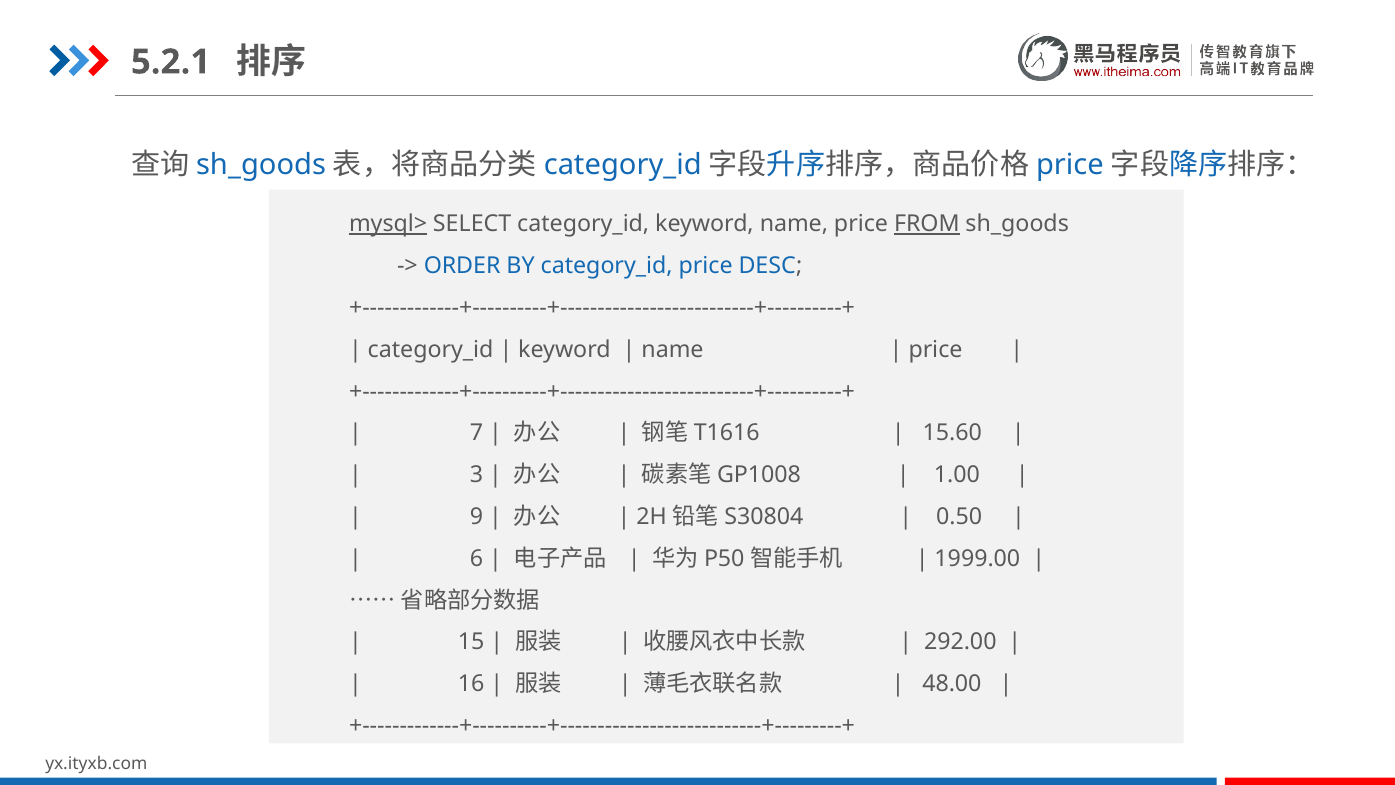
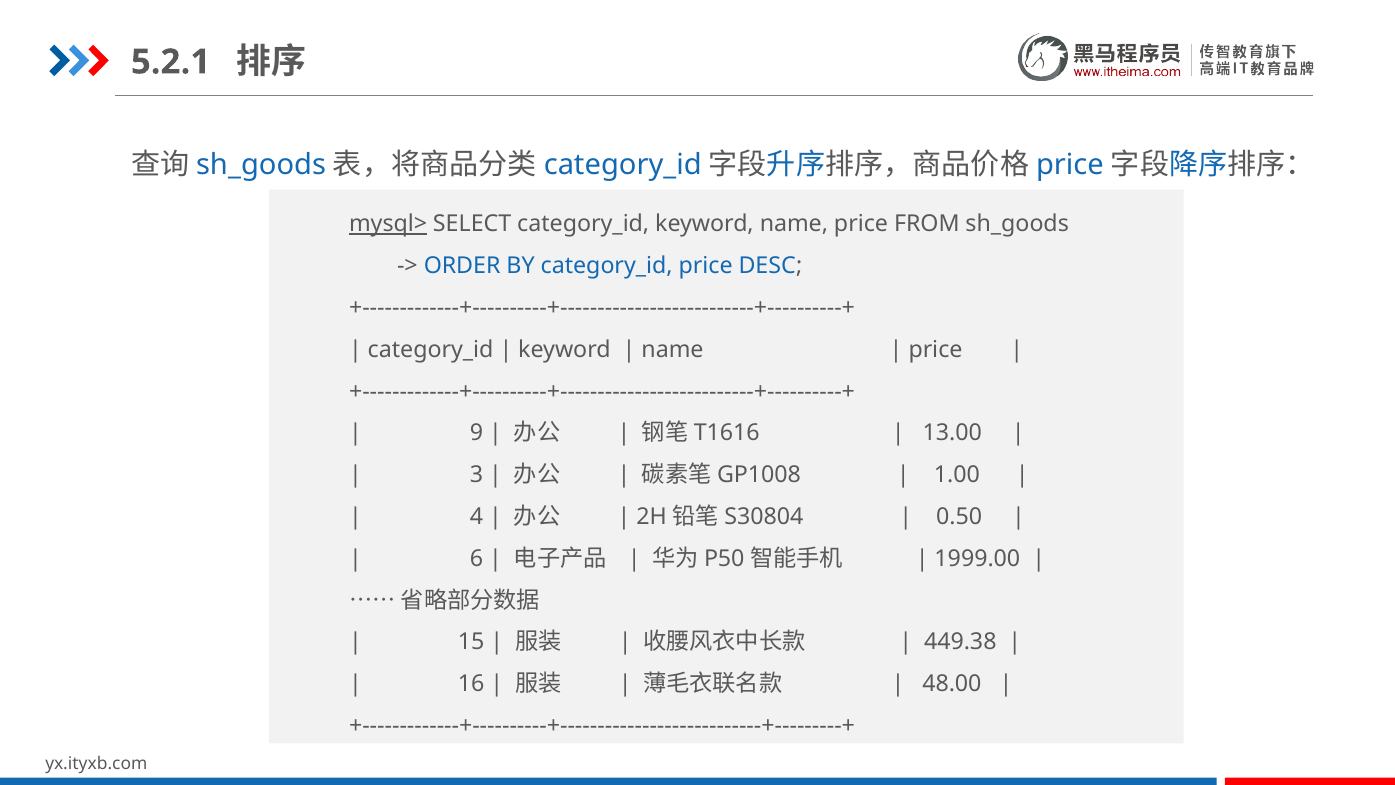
FROM underline: present -> none (927, 224)
7: 7 -> 9 (476, 433)
15.60: 15.60 -> 13.00 (952, 433)
9: 9 -> 4 (476, 517)
292.00: 292.00 -> 449.38 (960, 642)
